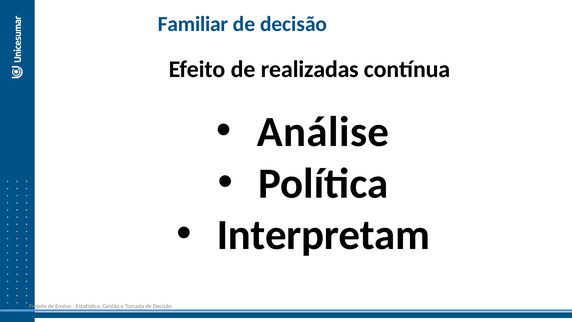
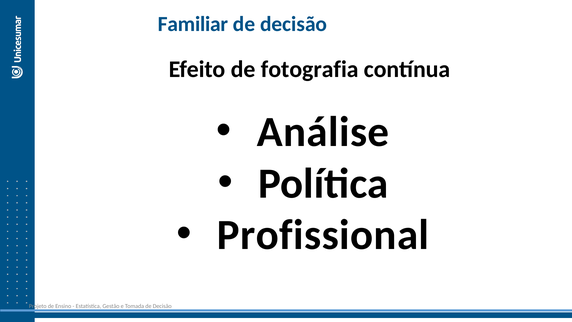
realizadas: realizadas -> fotografia (310, 69)
Interpretam: Interpretam -> Profissional (323, 235)
